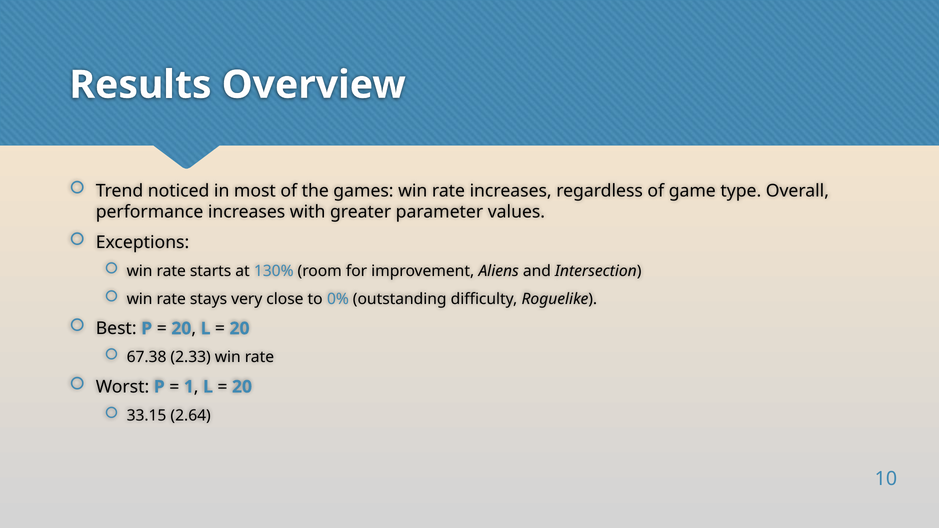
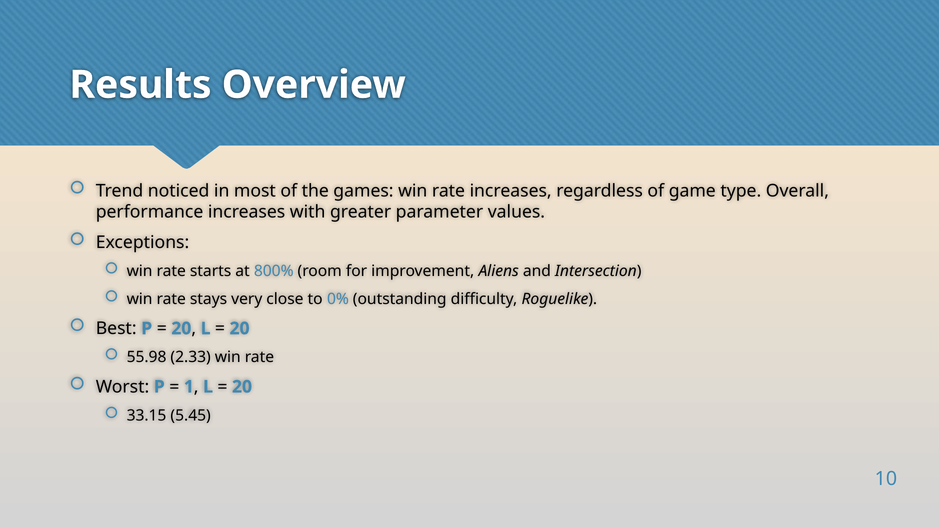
130%: 130% -> 800% (274, 271)
67.38: 67.38 -> 55.98 (147, 358)
2.64: 2.64 -> 5.45 (191, 416)
